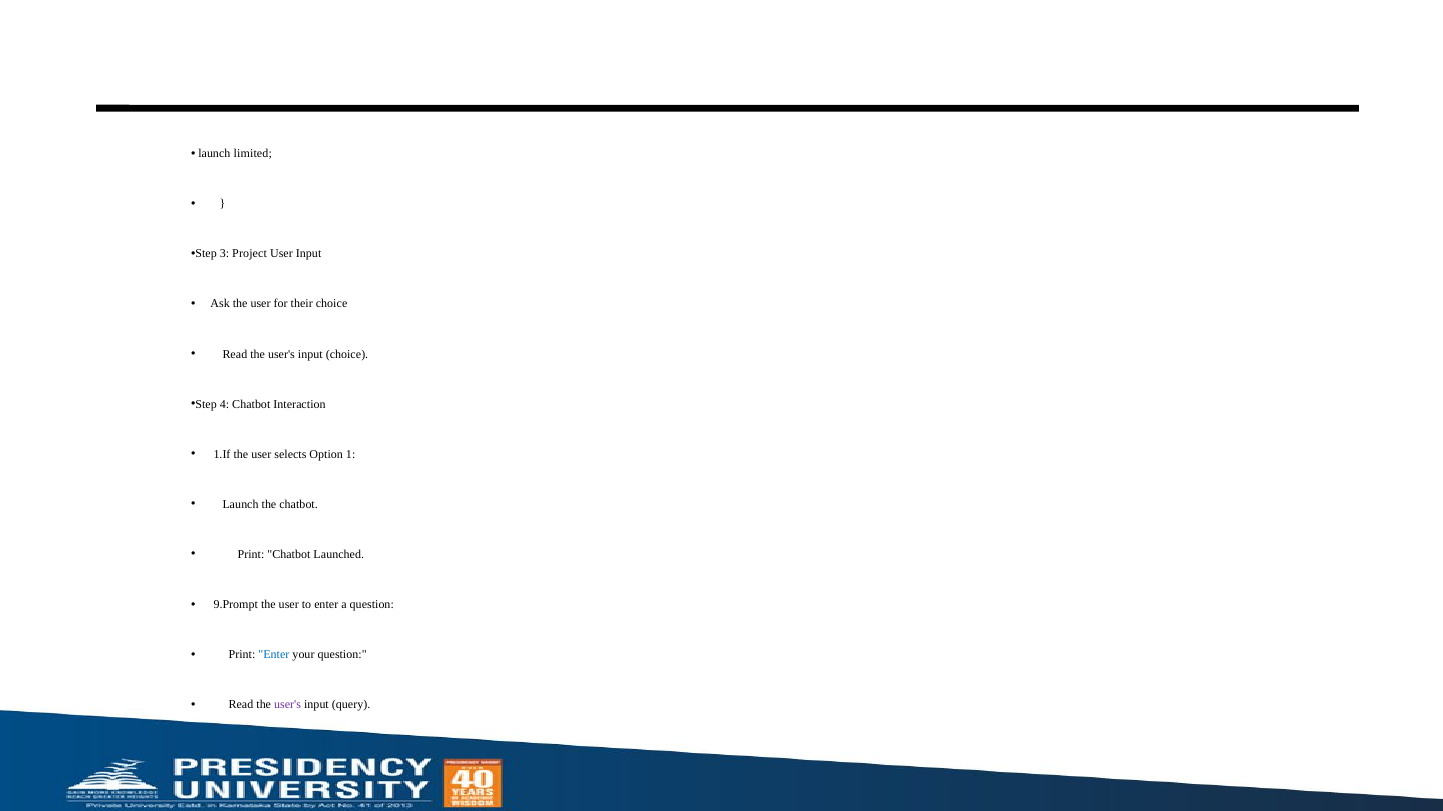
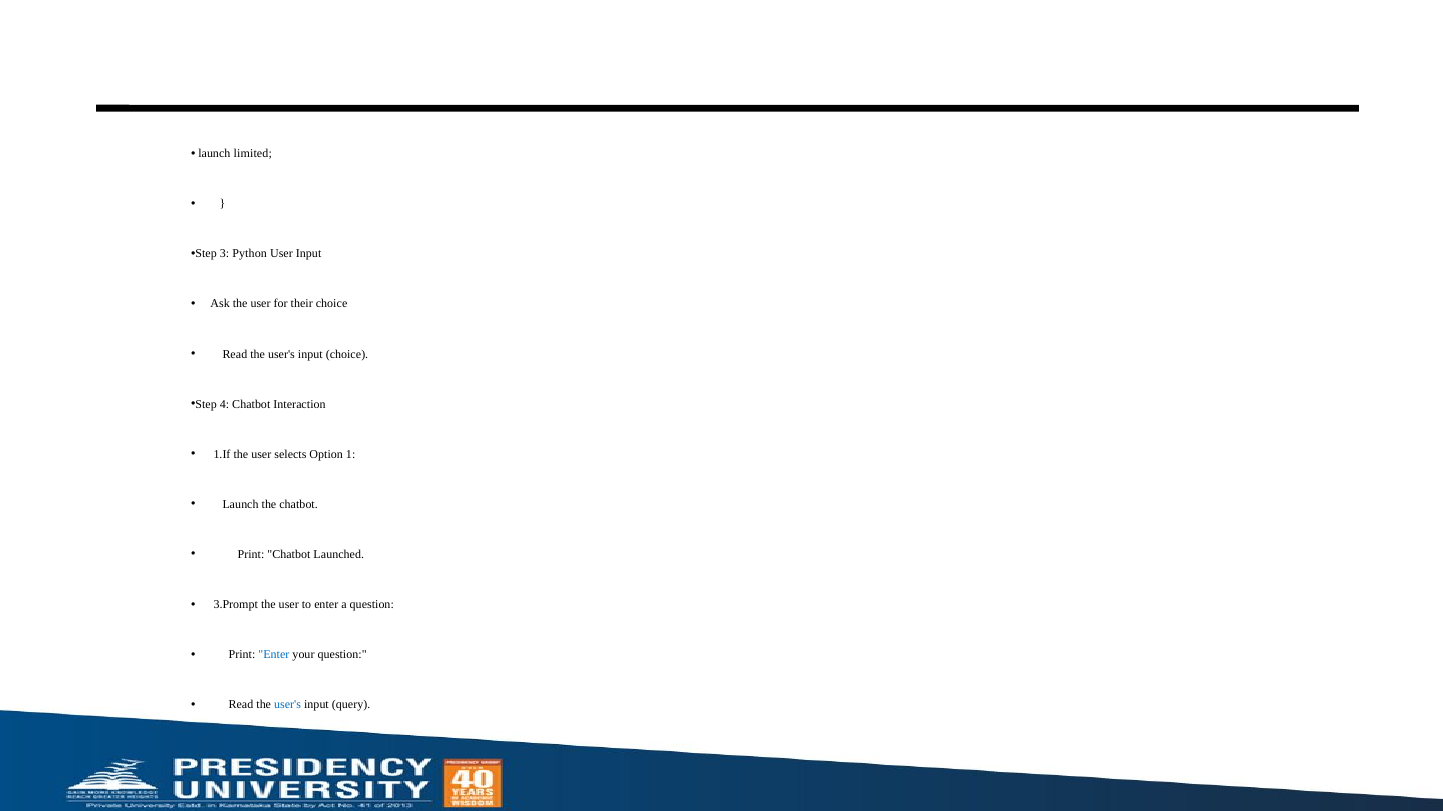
Project: Project -> Python (250, 254)
9.Prompt: 9.Prompt -> 3.Prompt (236, 605)
user's colour: purple -> blue (288, 705)
